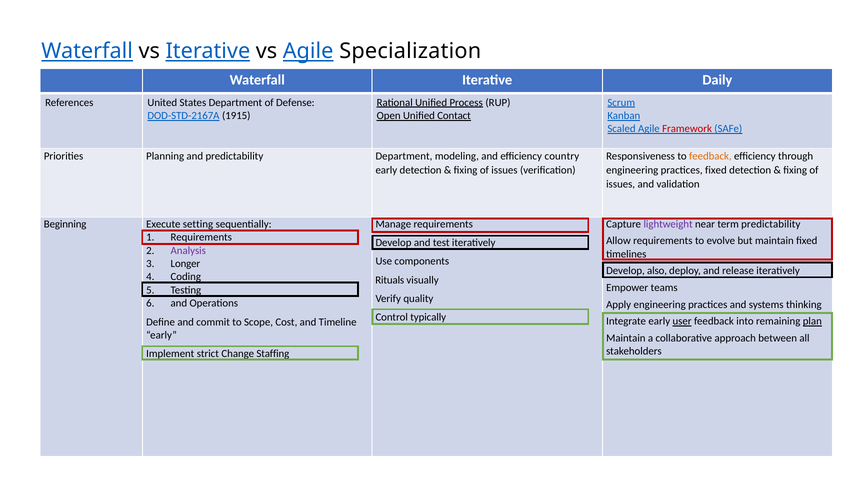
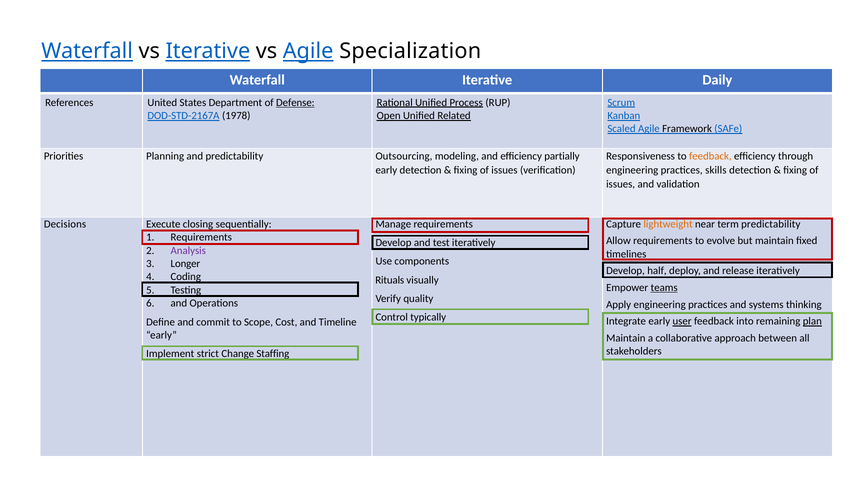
Defense underline: none -> present (295, 102)
1915: 1915 -> 1978 (236, 116)
Contact: Contact -> Related (454, 116)
Framework colour: red -> black (687, 129)
predictability Department: Department -> Outsourcing (404, 156)
country: country -> partially (562, 156)
practices fixed: fixed -> skills (716, 170)
Beginning: Beginning -> Decisions (65, 224)
setting: setting -> closing (198, 224)
lightweight colour: purple -> orange (668, 224)
also: also -> half (657, 271)
teams underline: none -> present (664, 288)
